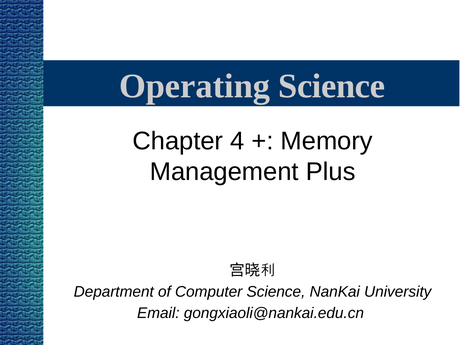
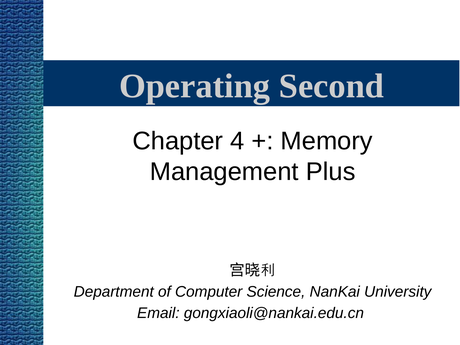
Operating Science: Science -> Second (332, 86)
